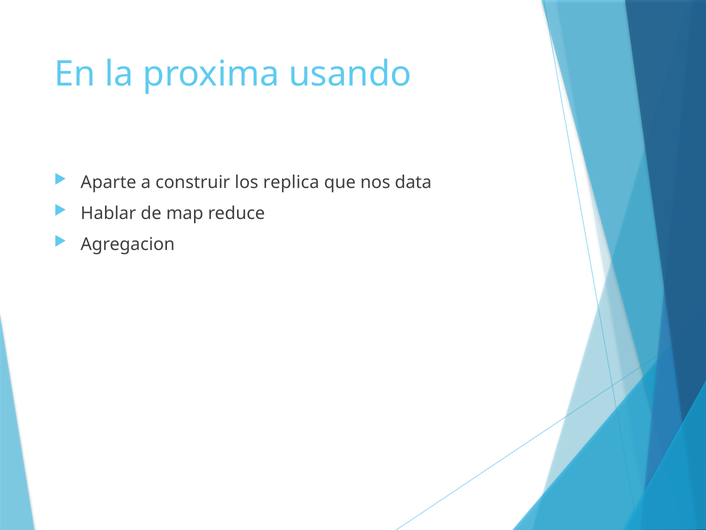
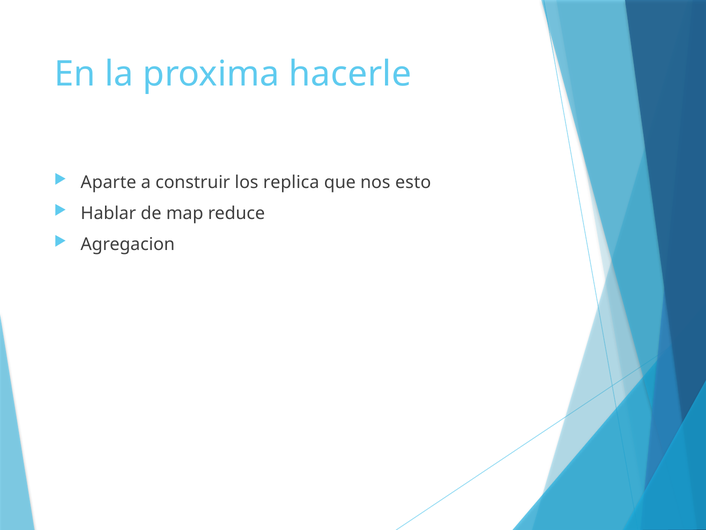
usando: usando -> hacerle (350, 74)
data: data -> esto (413, 182)
